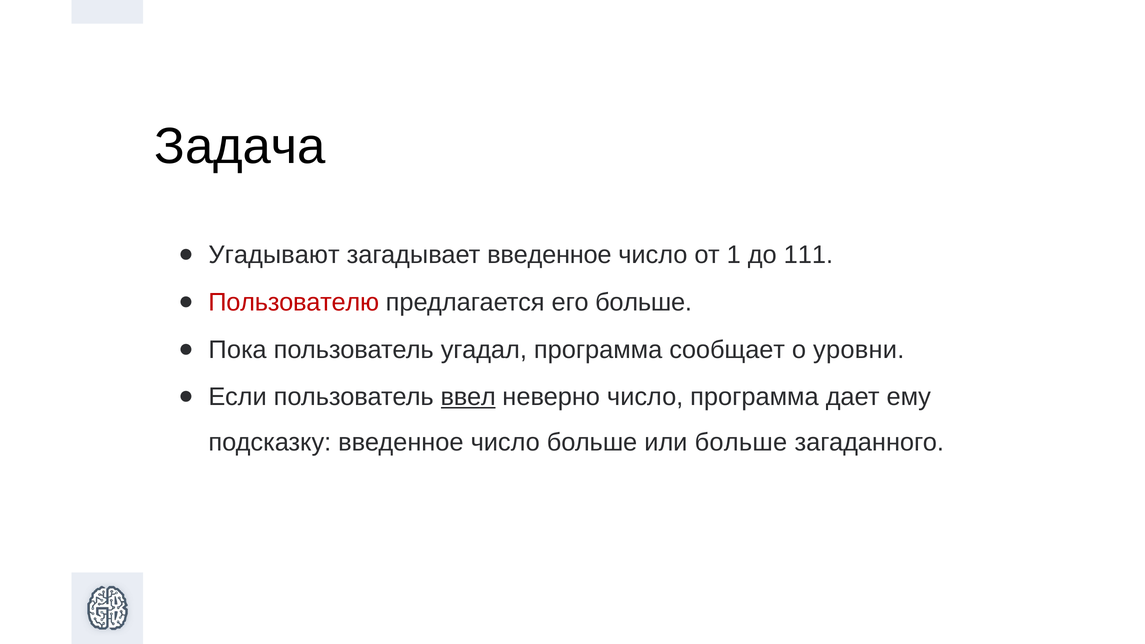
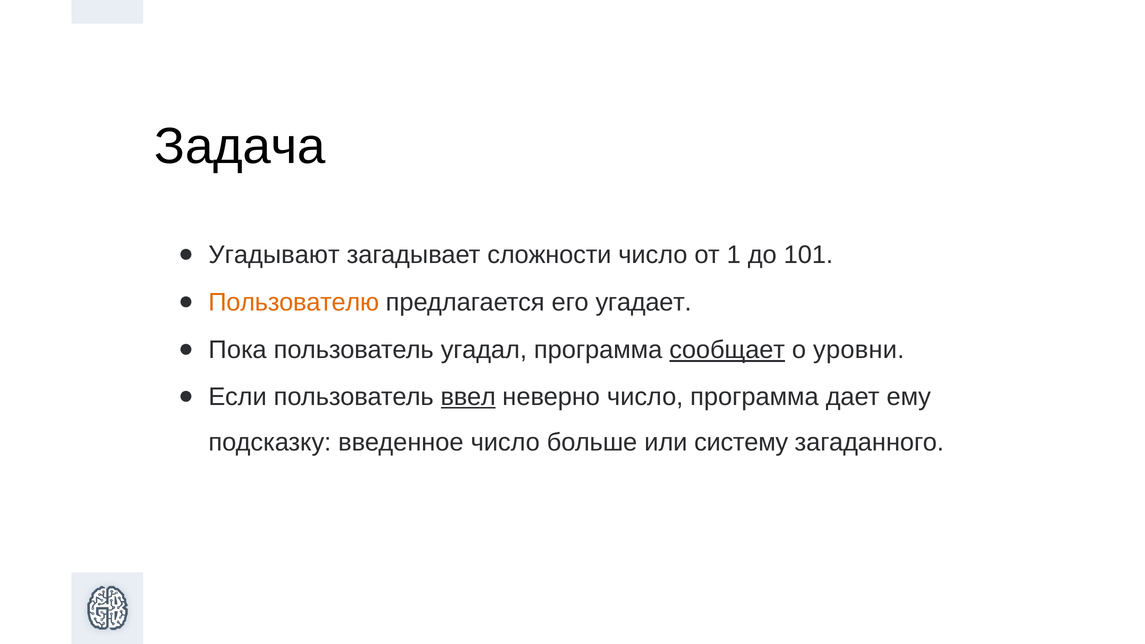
загадывает введенное: введенное -> сложности (549, 255)
111: 111 -> 101 (808, 255)
Пользователю colour: red -> orange (294, 302)
его больше: больше -> угадает (644, 302)
сообщает underline: none -> present (727, 350)
или больше: больше -> систему (741, 442)
